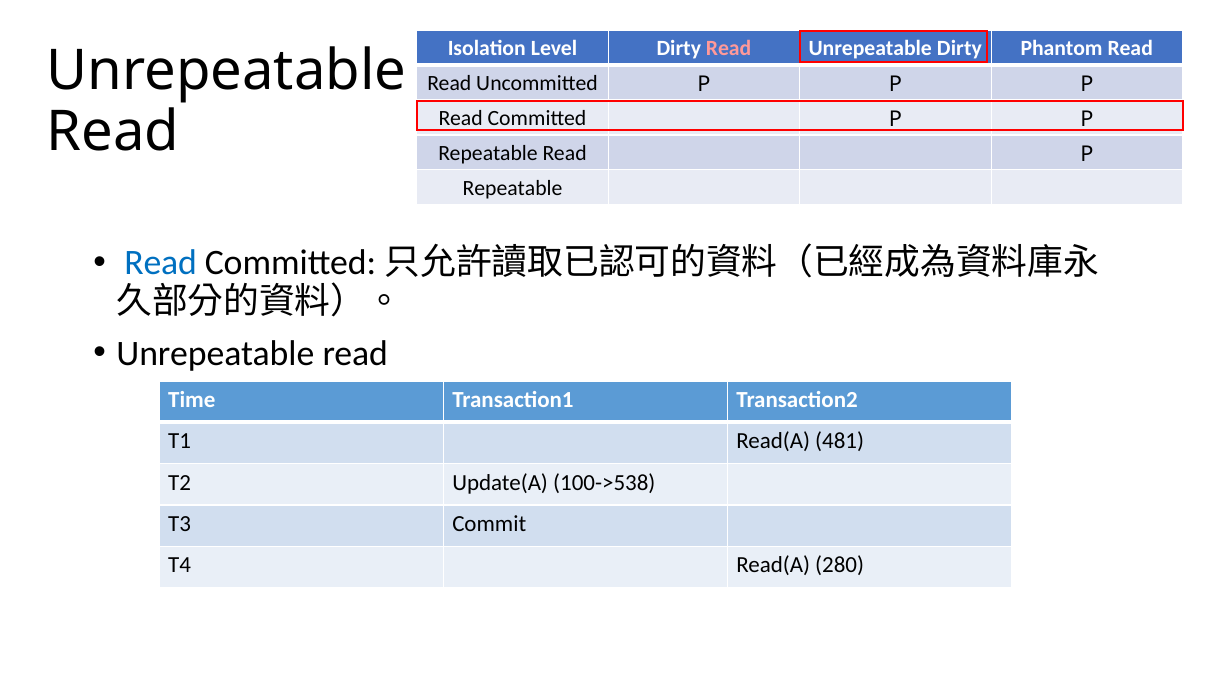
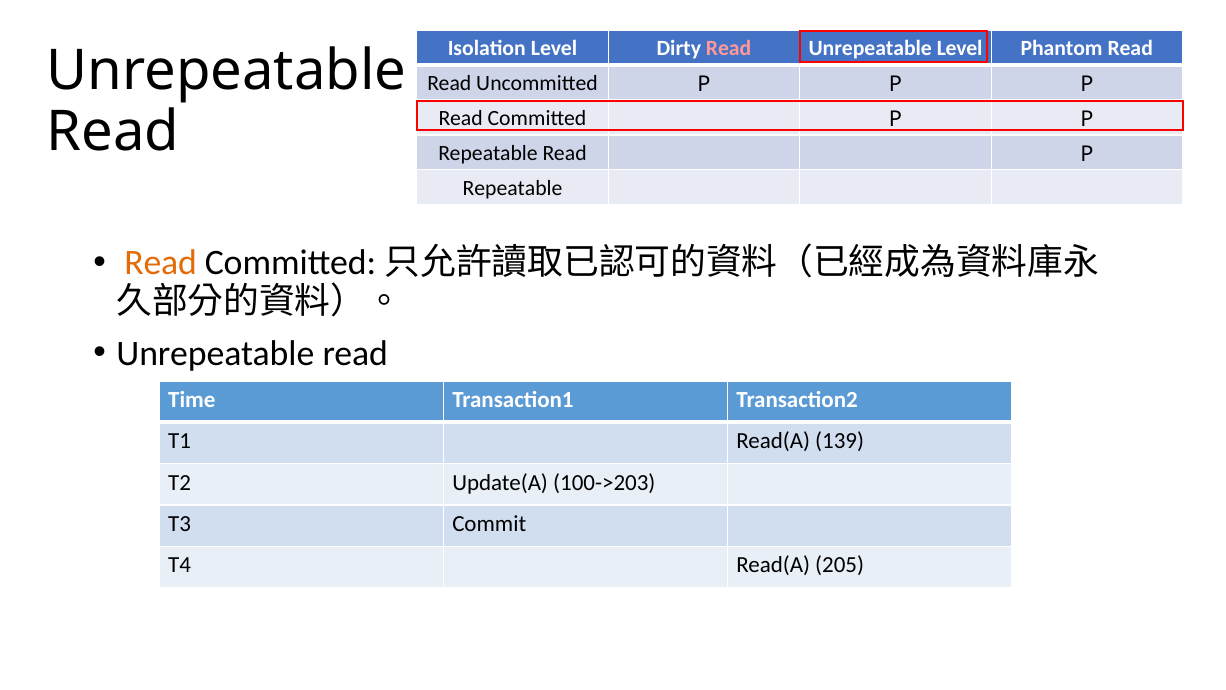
Unrepeatable Dirty: Dirty -> Level (960, 48)
Read colour: blue -> orange (161, 263)
481: 481 -> 139 (840, 441)
100->538: 100->538 -> 100->203 (604, 482)
280: 280 -> 205 (840, 565)
